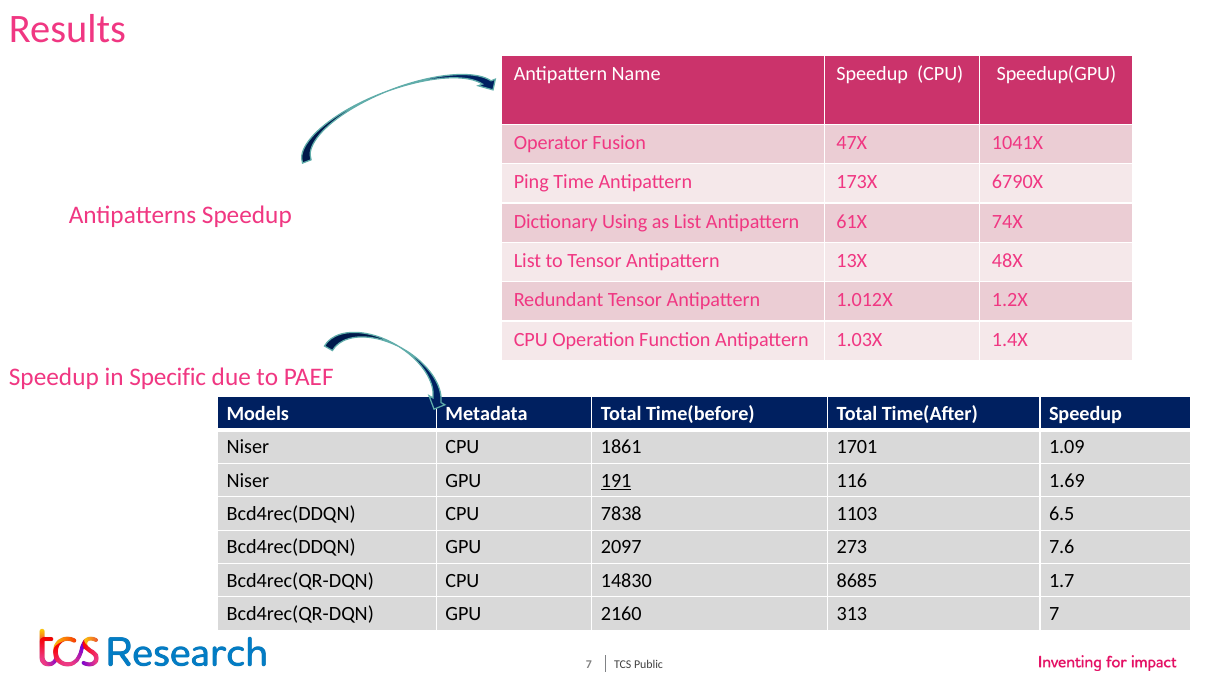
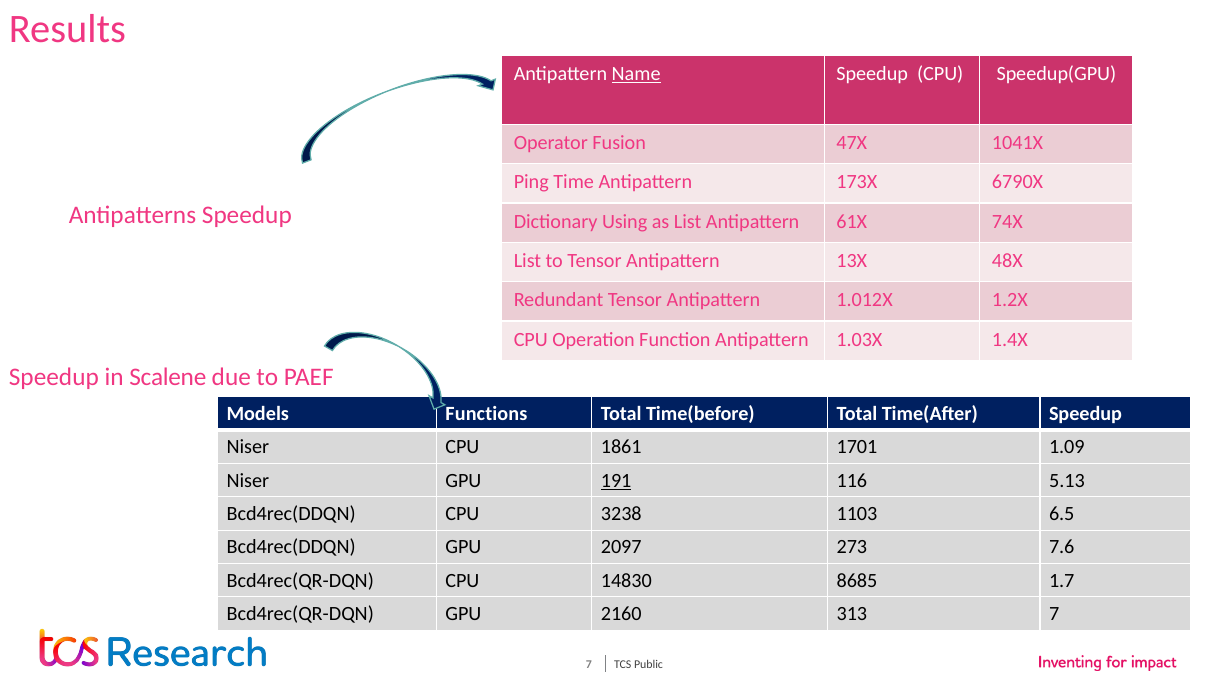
Name underline: none -> present (636, 74)
Specific: Specific -> Scalene (168, 378)
Metadata: Metadata -> Functions (486, 414)
1.69: 1.69 -> 5.13 (1067, 481)
7838: 7838 -> 3238 (621, 514)
